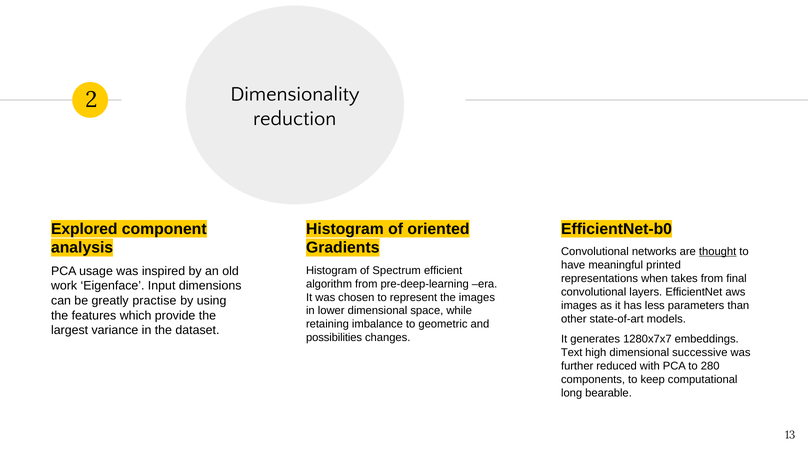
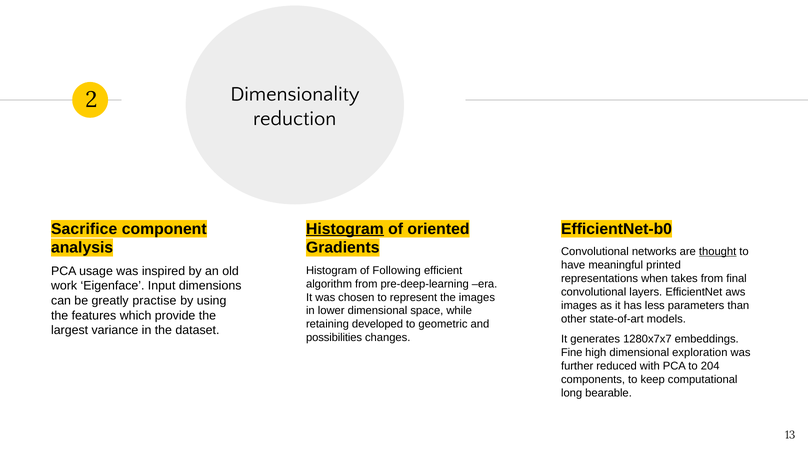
Explored: Explored -> Sacrifice (84, 229)
Histogram underline: none -> present (345, 229)
Spectrum: Spectrum -> Following (397, 271)
imbalance: imbalance -> developed (377, 325)
Text: Text -> Fine (572, 353)
successive: successive -> exploration (700, 353)
280: 280 -> 204 (710, 366)
